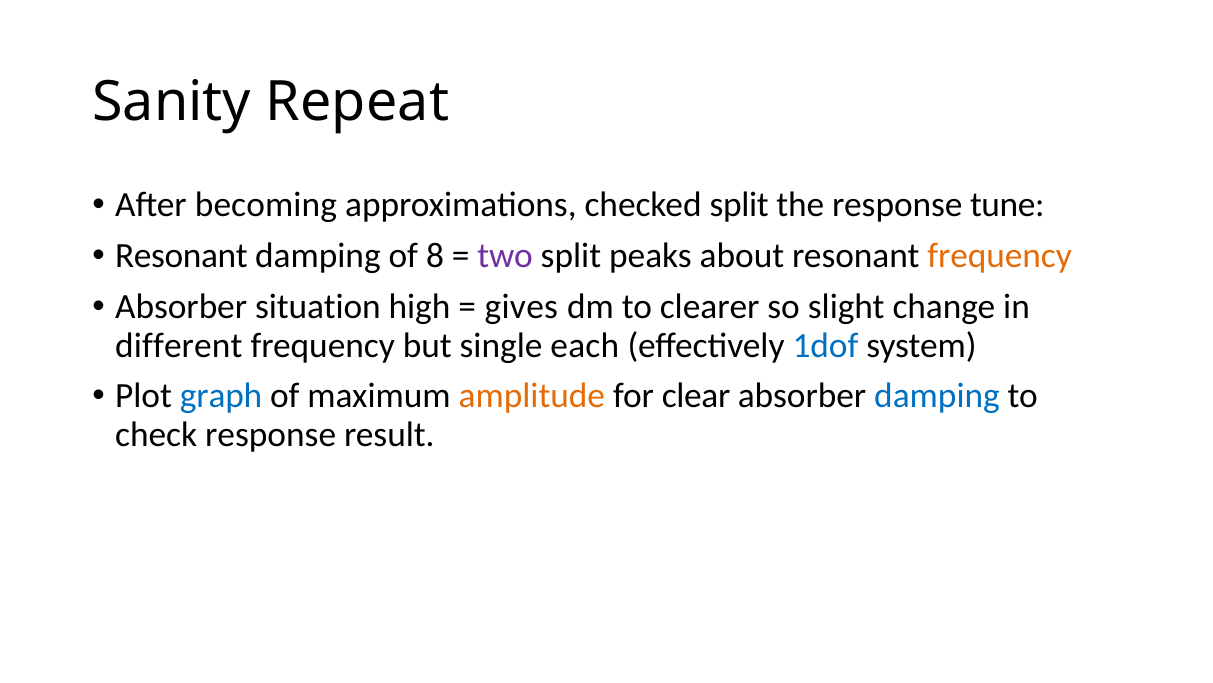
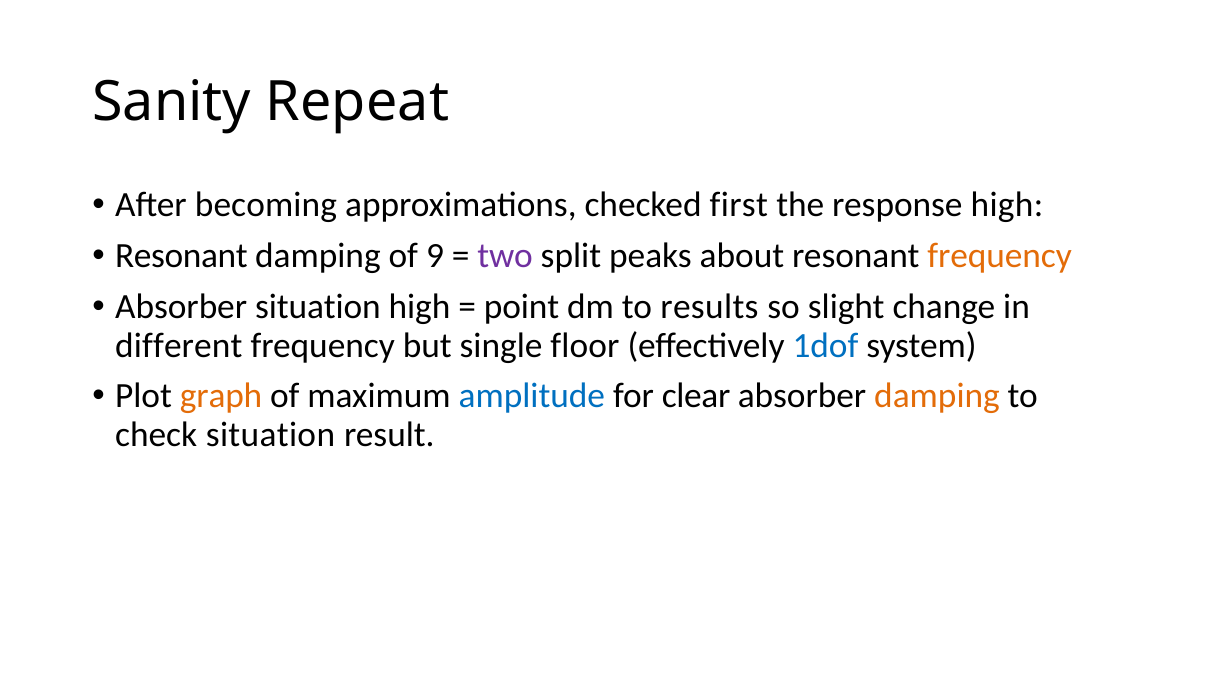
checked split: split -> first (739, 205)
response tune: tune -> high (1007, 205)
8: 8 -> 9 (435, 256)
gives: gives -> point (522, 307)
clearer: clearer -> results (709, 307)
each: each -> floor (585, 345)
graph colour: blue -> orange (221, 396)
amplitude colour: orange -> blue (532, 396)
damping colour: blue -> orange (937, 396)
check response: response -> situation (270, 434)
